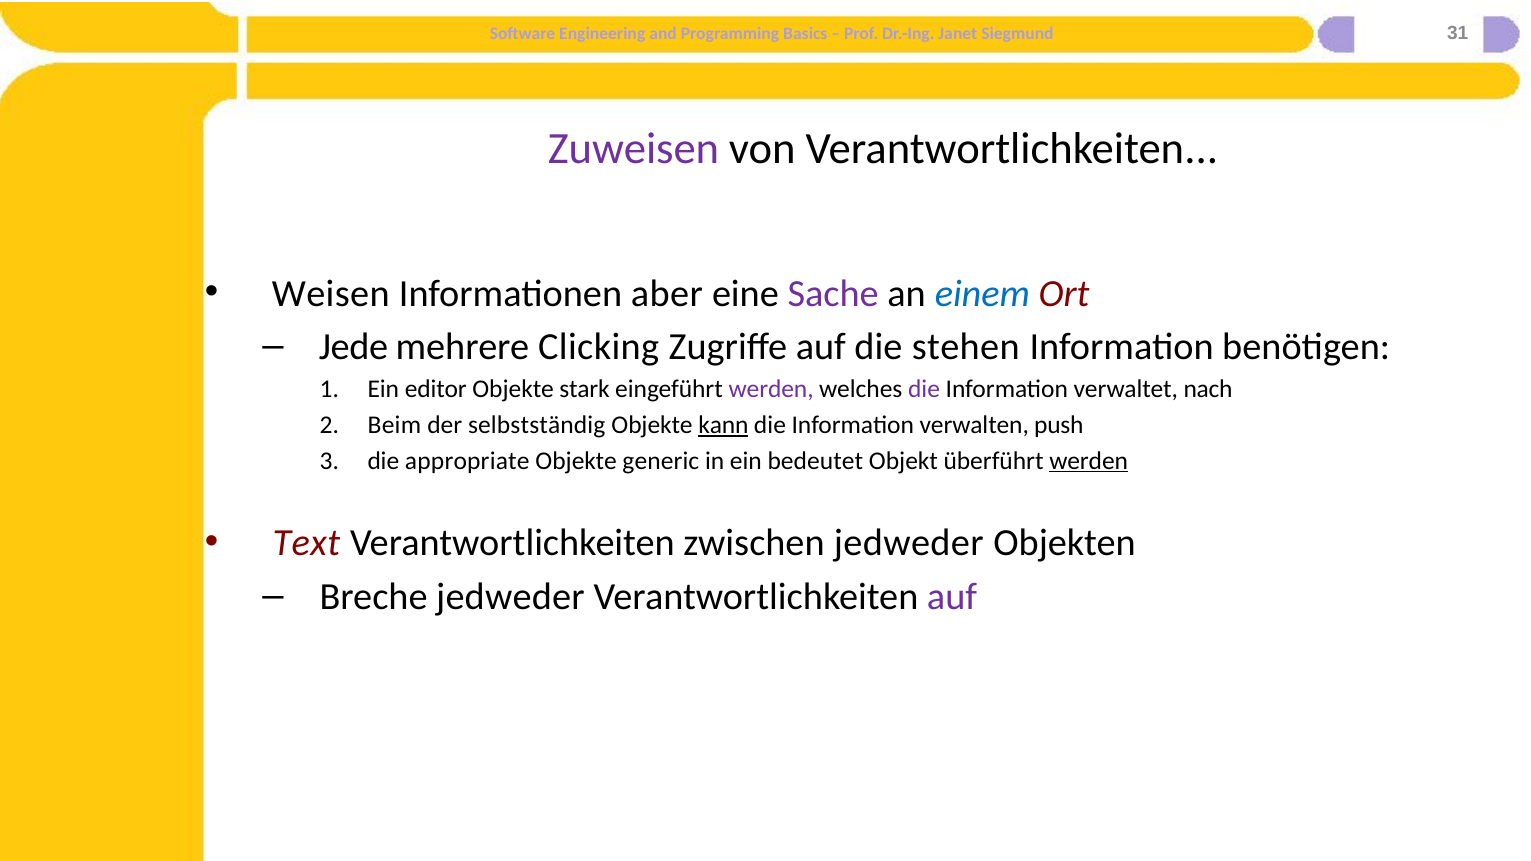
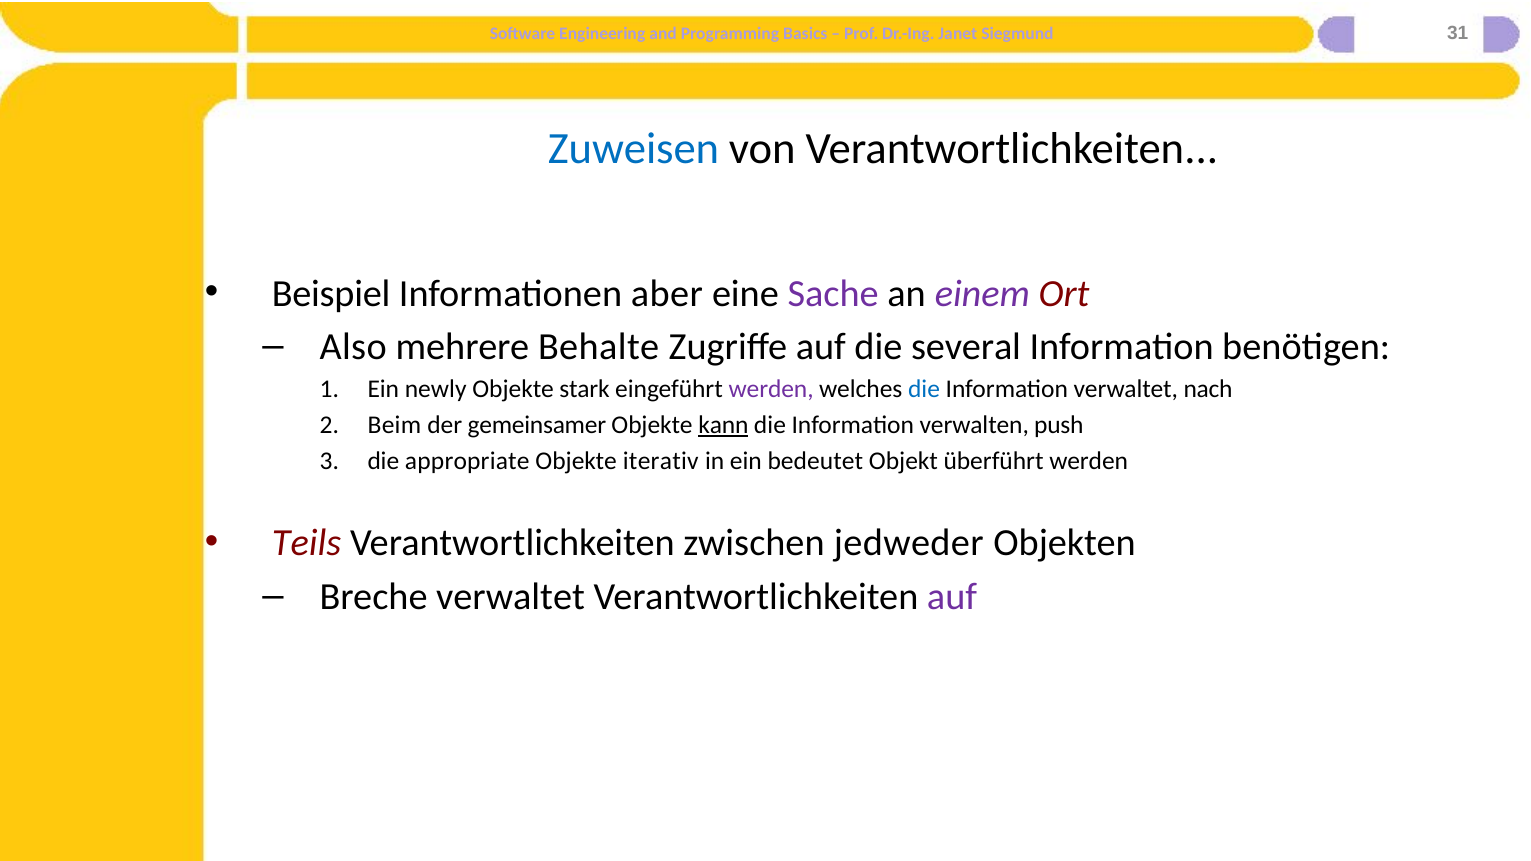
Zuweisen colour: purple -> blue (634, 149)
Weisen: Weisen -> Beispiel (331, 294)
einem colour: blue -> purple (982, 294)
Jede: Jede -> Also (353, 347)
Clicking: Clicking -> Behalte (599, 347)
stehen: stehen -> several (966, 347)
editor: editor -> newly (436, 389)
die colour: purple -> blue (924, 389)
selbstständig: selbstständig -> gemeinsamer (537, 425)
generic: generic -> iterativ (661, 461)
werden underline: present -> none (1089, 461)
Text: Text -> Teils (307, 543)
Breche jedweder: jedweder -> verwaltet (511, 597)
